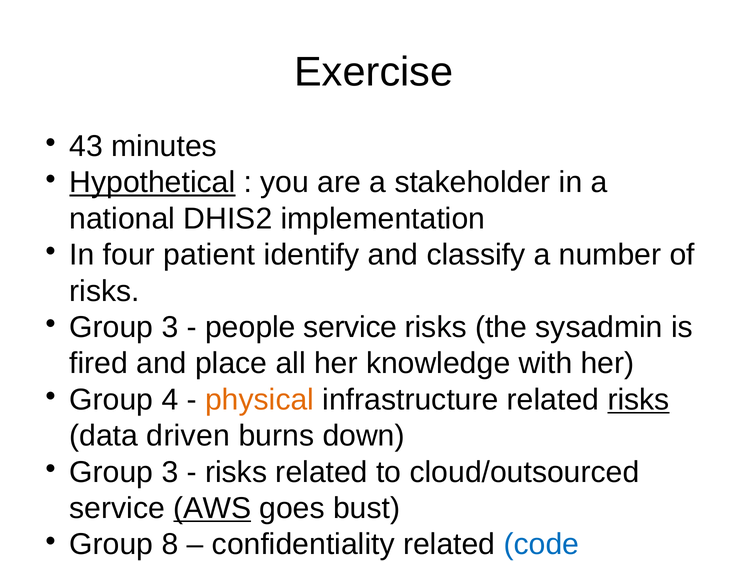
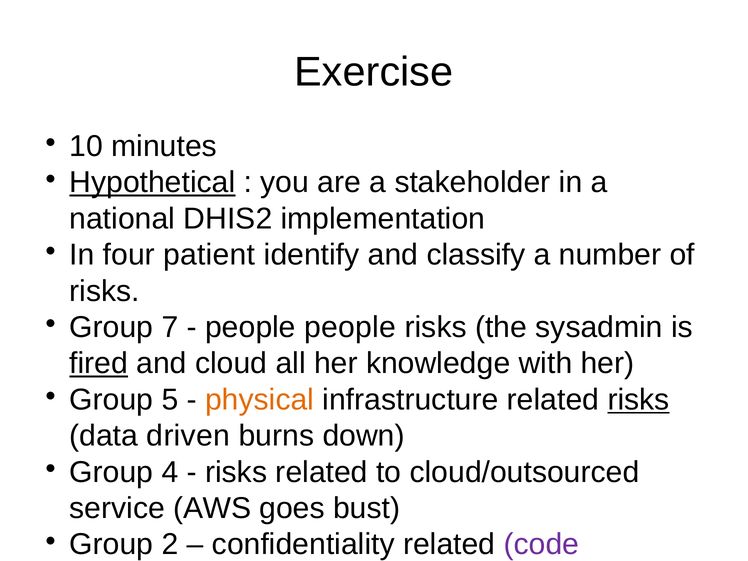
43: 43 -> 10 (86, 146)
3: 3 -> 7 (170, 327)
people service: service -> people (350, 327)
fired underline: none -> present (99, 363)
place: place -> cloud (231, 363)
4: 4 -> 5 (170, 400)
3: 3 -> 4 (170, 472)
AWS underline: present -> none (212, 508)
8: 8 -> 2 (170, 544)
code colour: blue -> purple (541, 544)
